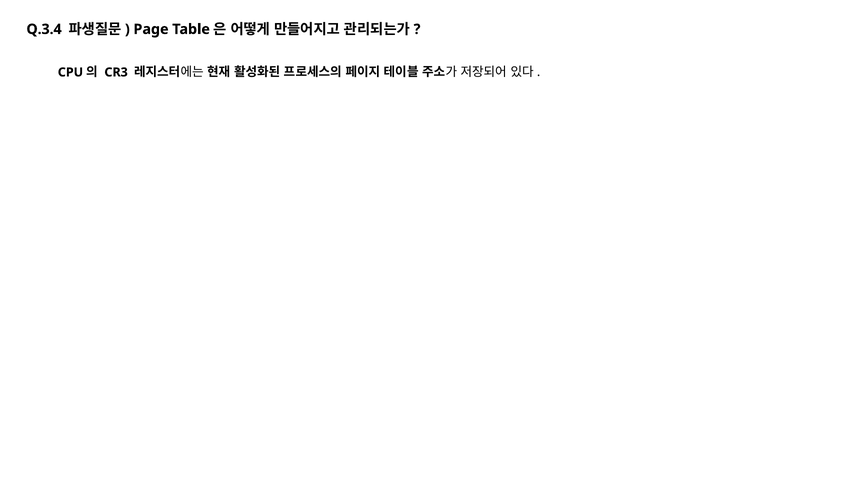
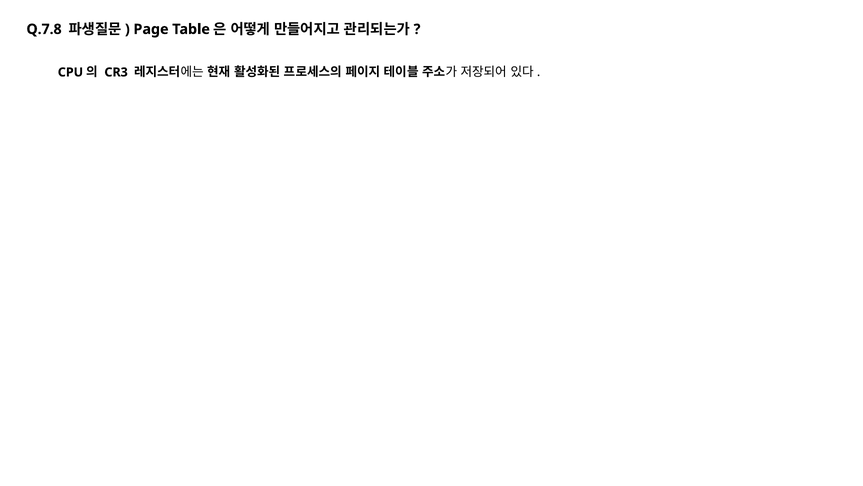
Q.3.4: Q.3.4 -> Q.7.8 (44, 29)
